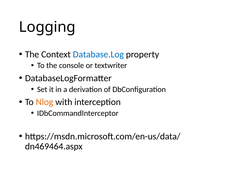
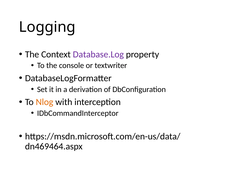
Database.Log colour: blue -> purple (98, 54)
